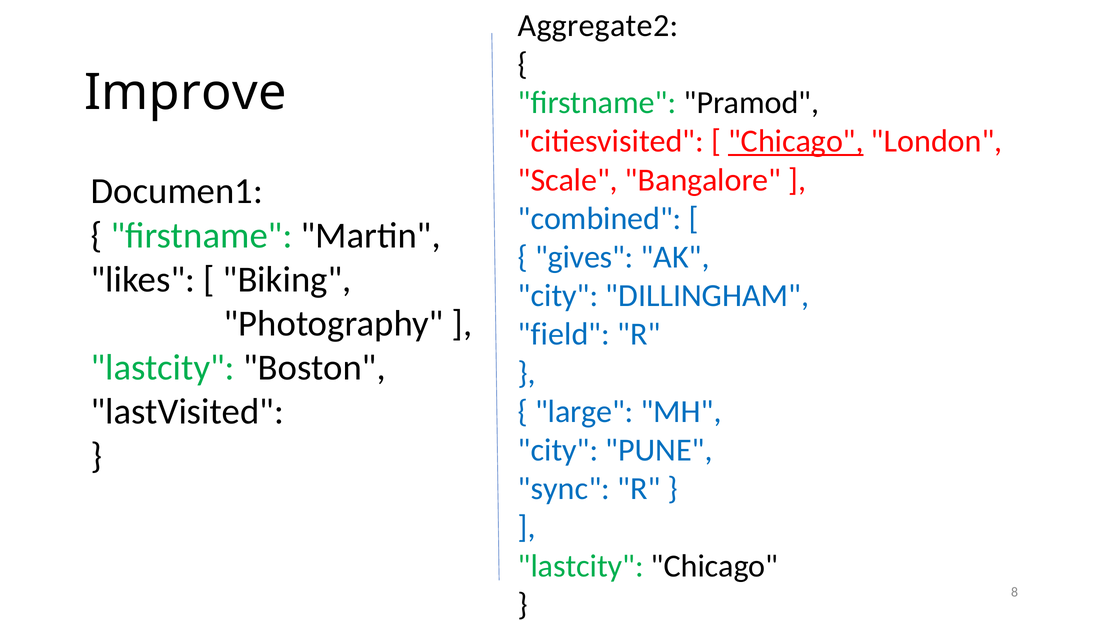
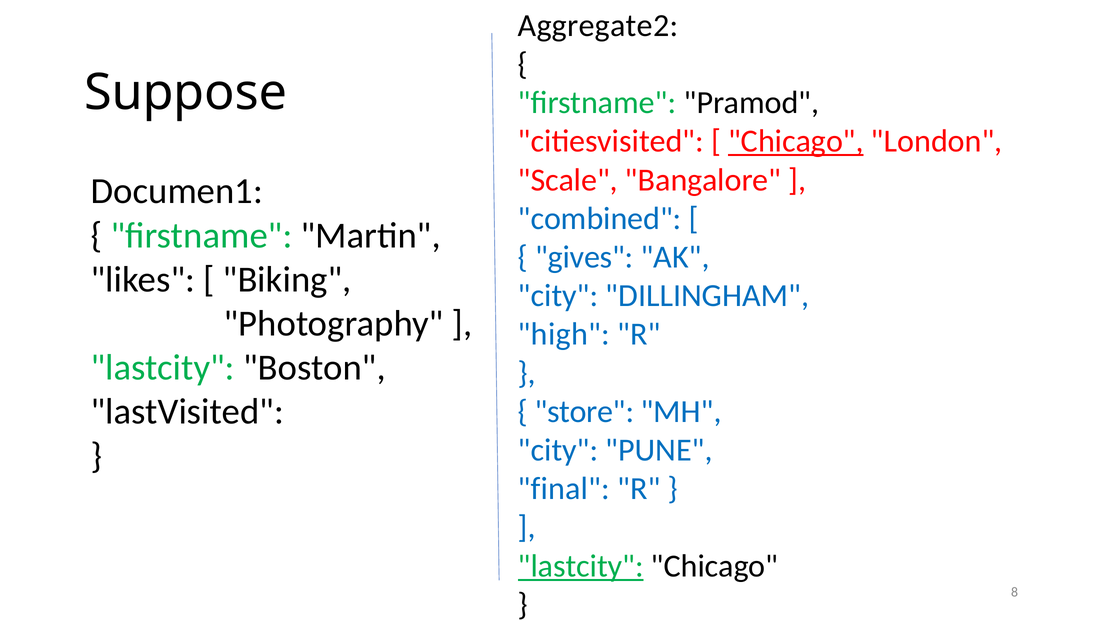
Improve: Improve -> Suppose (186, 93)
field: field -> high (564, 334)
large: large -> store (584, 411)
sync: sync -> final (564, 489)
lastcity underline: none -> present (581, 566)
